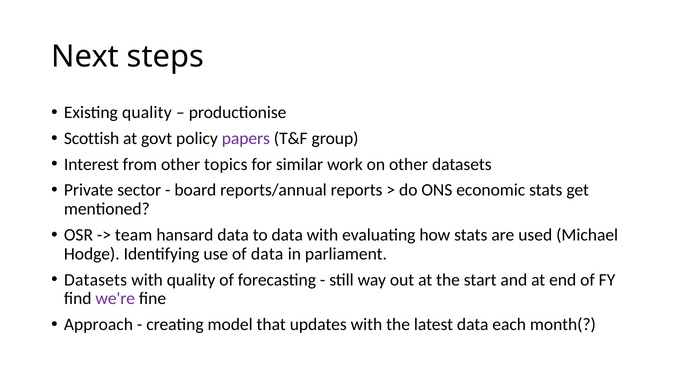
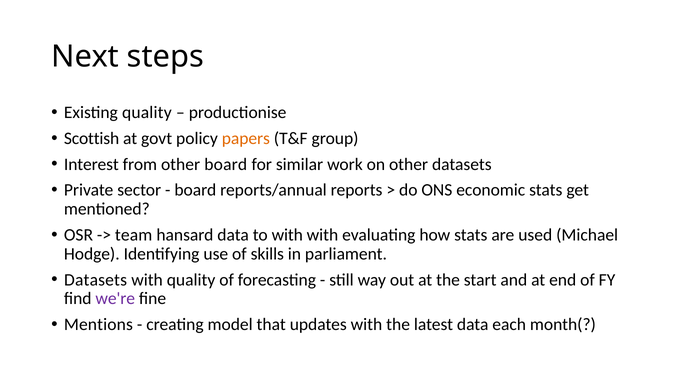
papers colour: purple -> orange (246, 139)
other topics: topics -> board (226, 165)
to data: data -> with (287, 235)
of data: data -> skills (267, 254)
Approach: Approach -> Mentions (98, 325)
